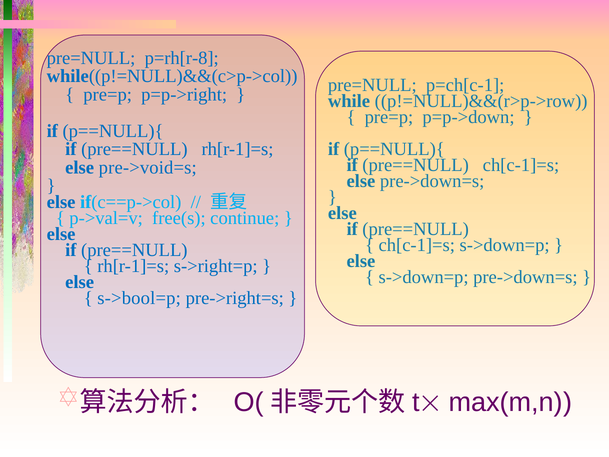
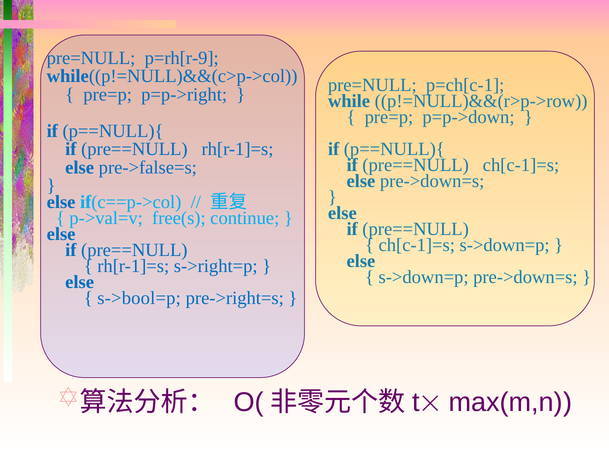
p=rh[r-8: p=rh[r-8 -> p=rh[r-9 (182, 58)
pre->void=s: pre->void=s -> pre->false=s (148, 167)
